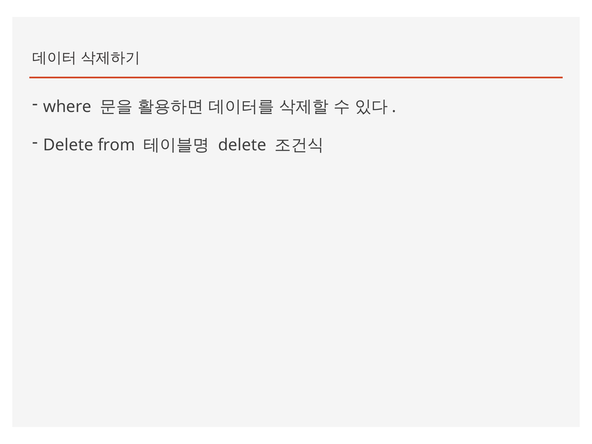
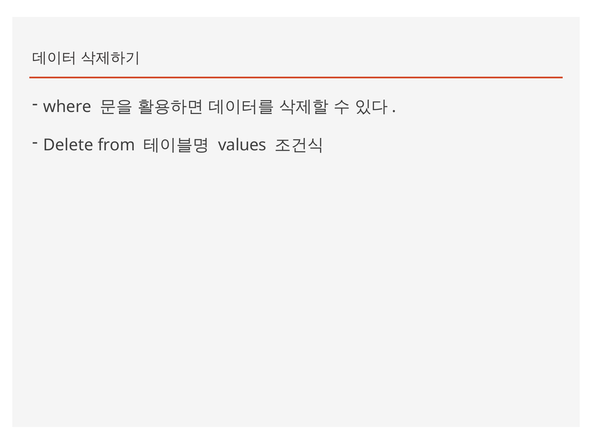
delete: delete -> values (242, 145)
